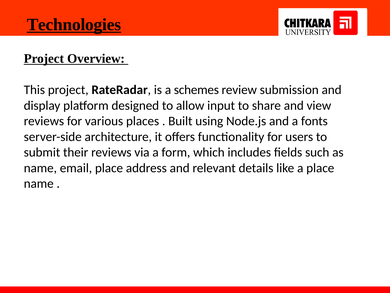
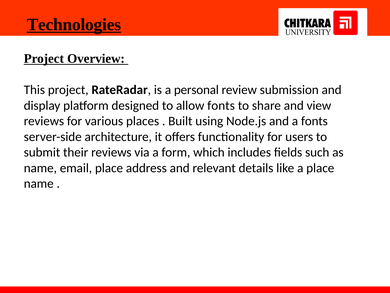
schemes: schemes -> personal (196, 90)
allow input: input -> fonts (221, 105)
